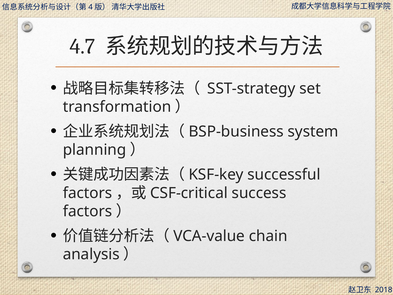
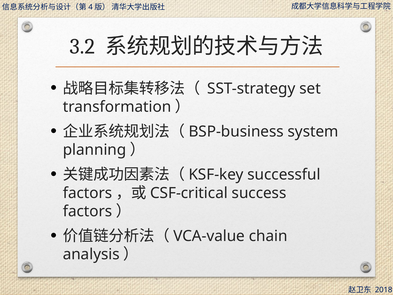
4.7: 4.7 -> 3.2 (82, 46)
